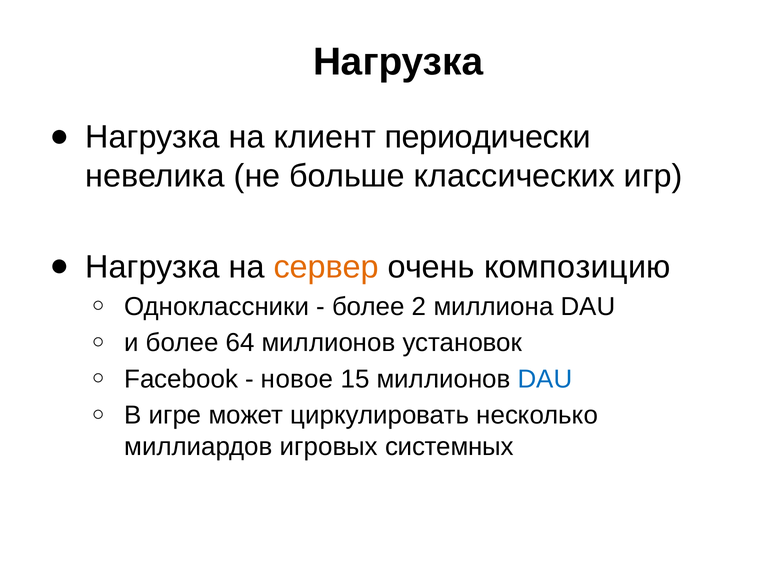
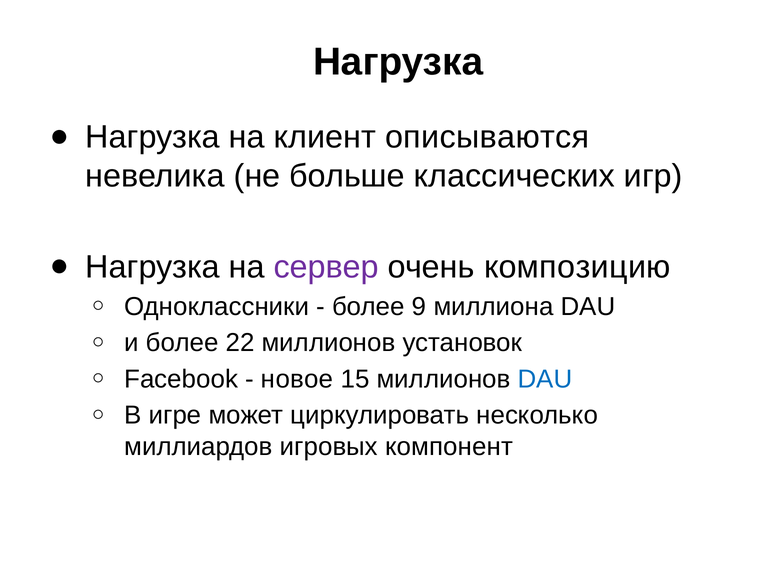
периодически: периодически -> описываются (487, 137)
сервер colour: orange -> purple (326, 267)
2: 2 -> 9 (419, 306)
64: 64 -> 22 (240, 343)
системных: системных -> компонент (449, 446)
